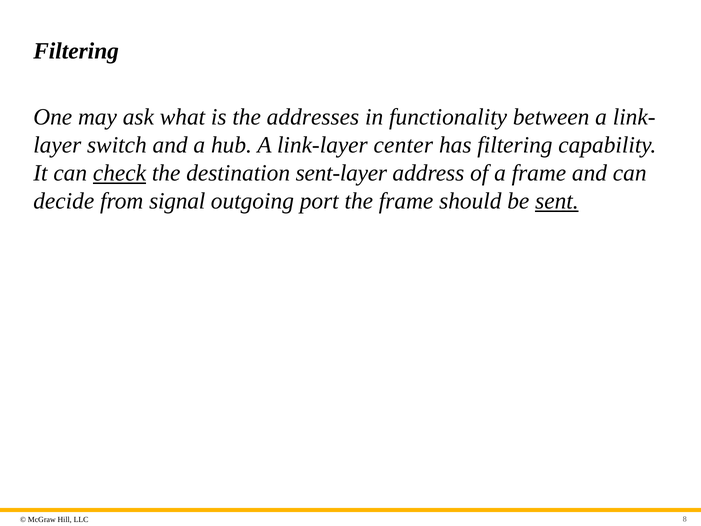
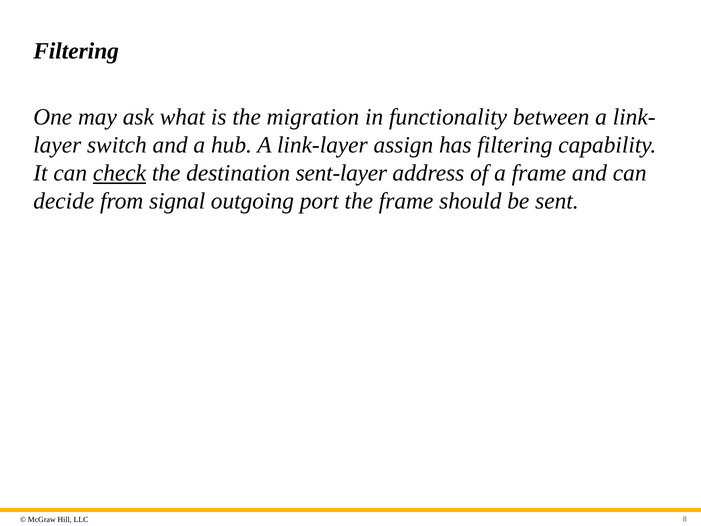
addresses: addresses -> migration (313, 117)
center: center -> assign (403, 145)
sent underline: present -> none (557, 201)
